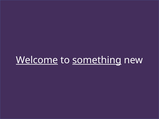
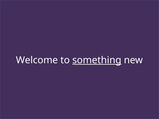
Welcome underline: present -> none (37, 60)
